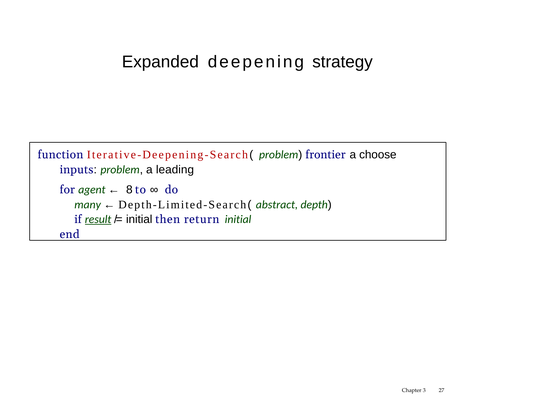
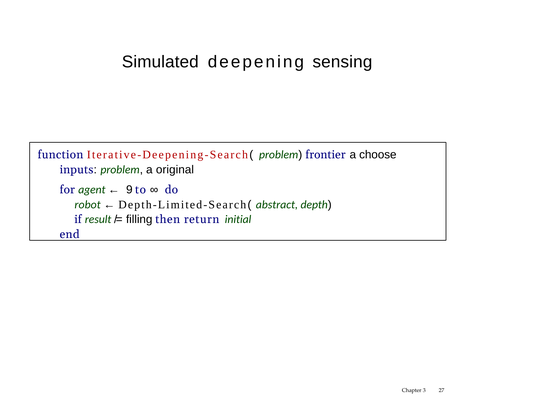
Expanded: Expanded -> Simulated (160, 62)
strategy: strategy -> sensing (342, 62)
leading: leading -> original (175, 170)
8: 8 -> 9 (129, 190)
many: many -> robot (88, 205)
result underline: present -> none (98, 220)
initial: initial -> filling (139, 220)
